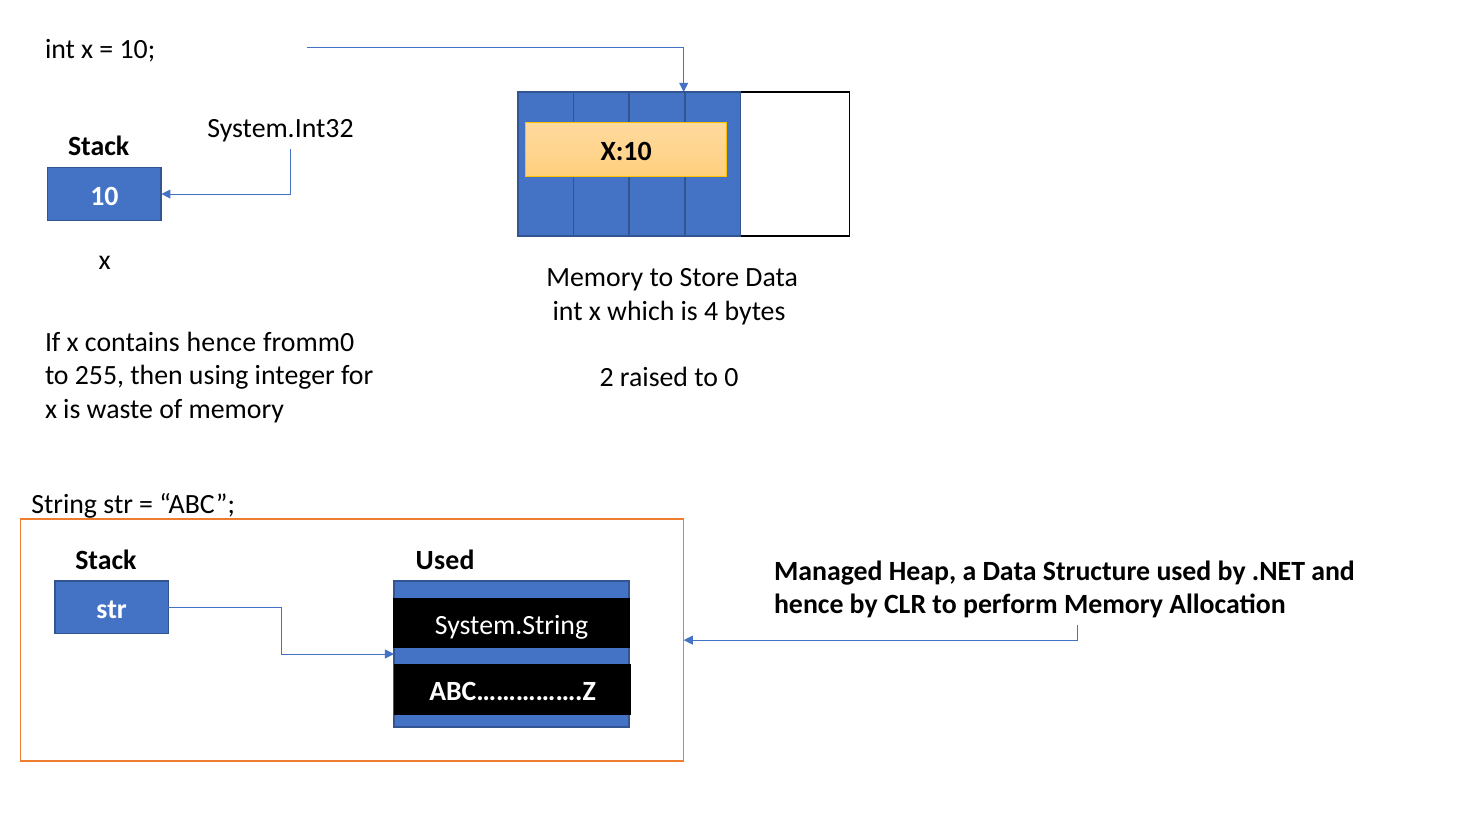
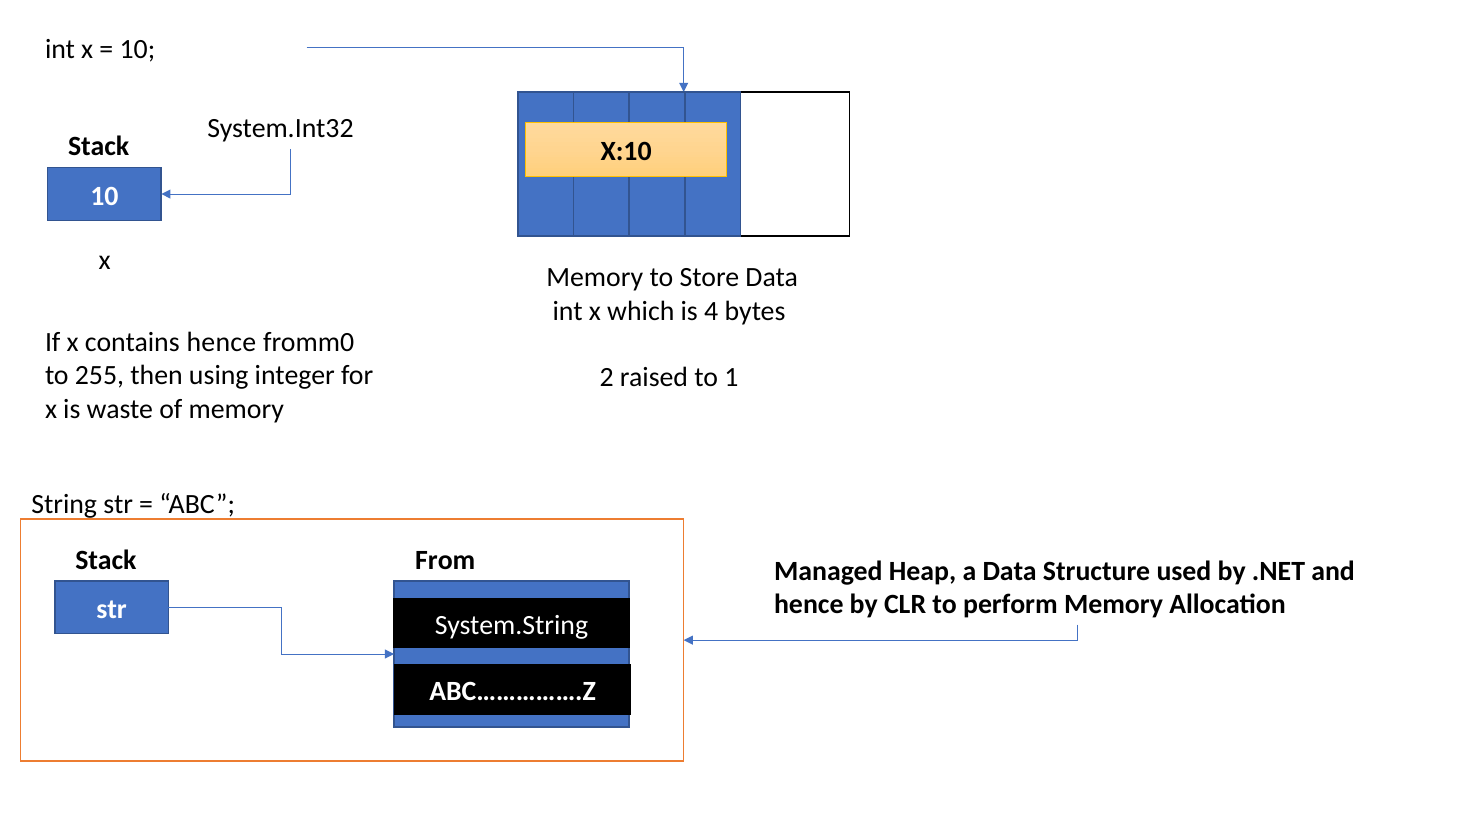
0: 0 -> 1 (731, 378)
Used: Used -> From (445, 560)
